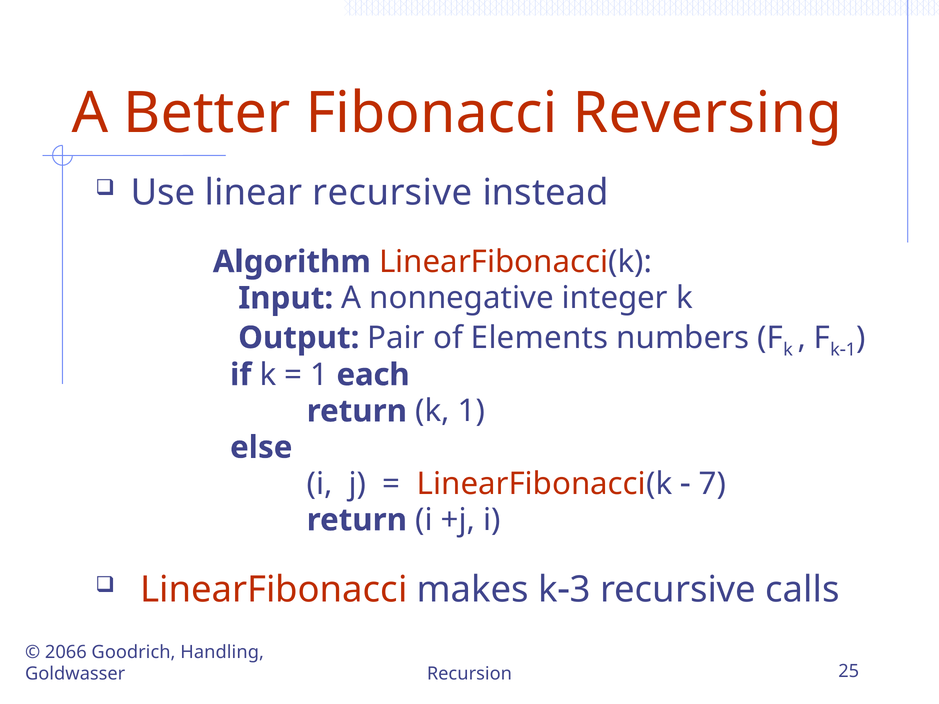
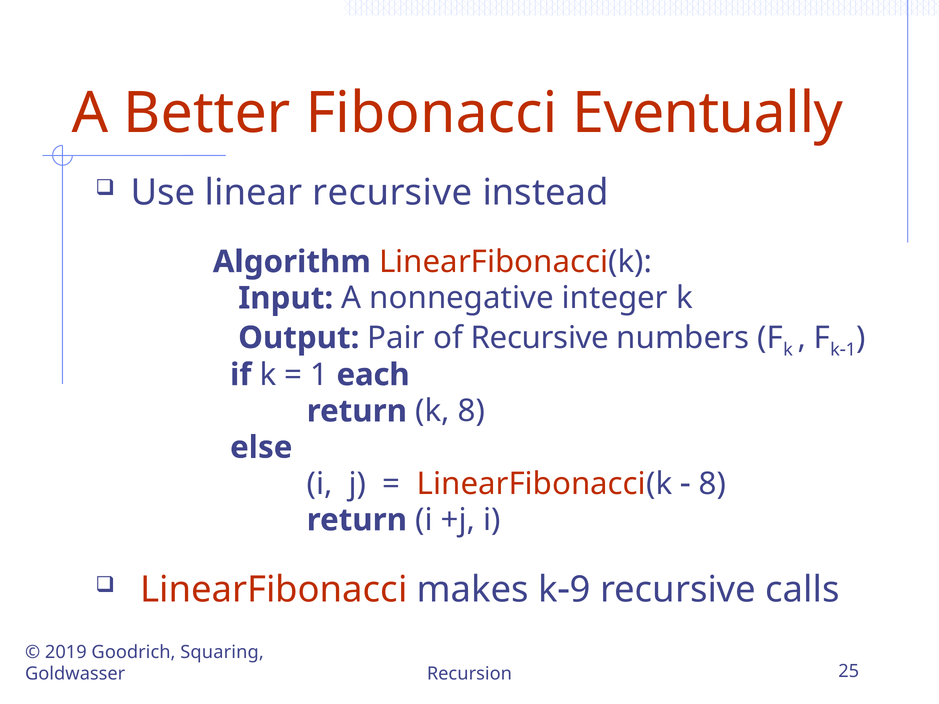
Reversing: Reversing -> Eventually (708, 114)
of Elements: Elements -> Recursive (540, 338)
k 1: 1 -> 8 (471, 411)
7: 7 -> 8 (712, 484)
3: 3 -> 9 (580, 590)
2066: 2066 -> 2019 (66, 652)
Handling: Handling -> Squaring (222, 652)
